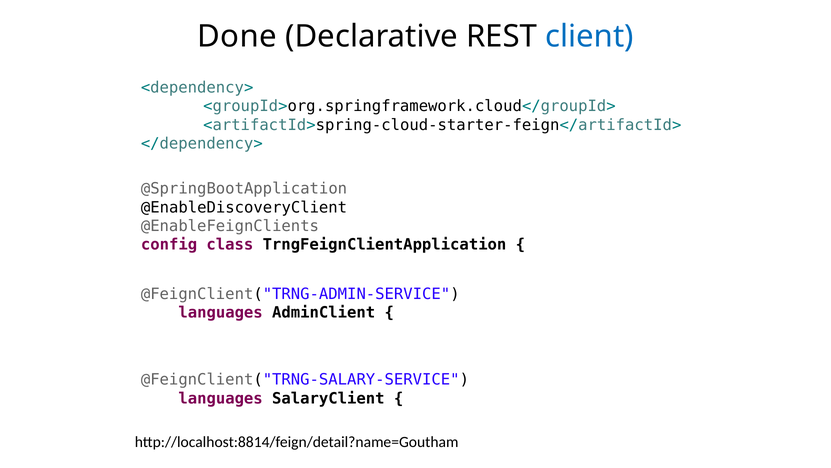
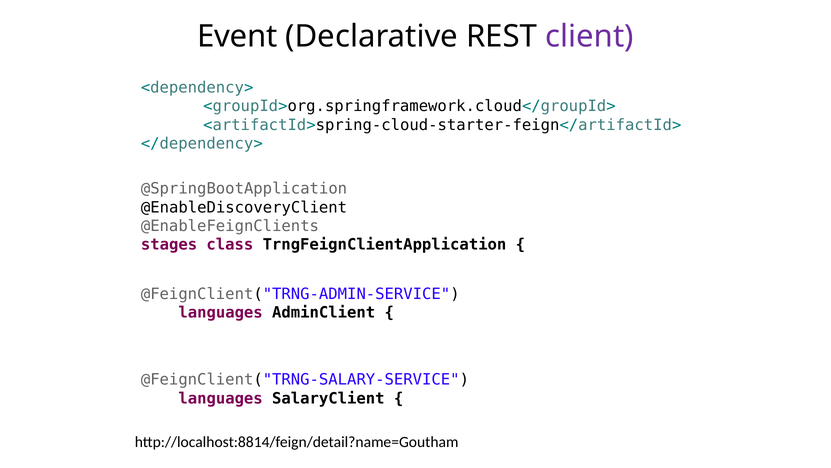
Done: Done -> Event (237, 37)
client colour: blue -> purple (589, 37)
config: config -> stages (169, 244)
